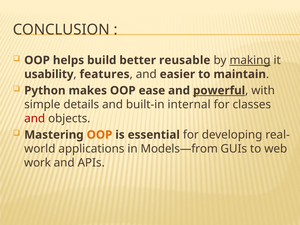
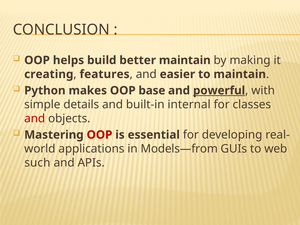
better reusable: reusable -> maintain (185, 60)
making underline: present -> none (250, 60)
usability: usability -> creating (49, 74)
ease: ease -> base (152, 91)
OOP colour: orange -> red (99, 135)
work: work -> such (37, 163)
